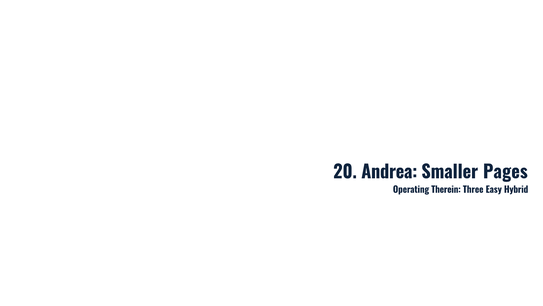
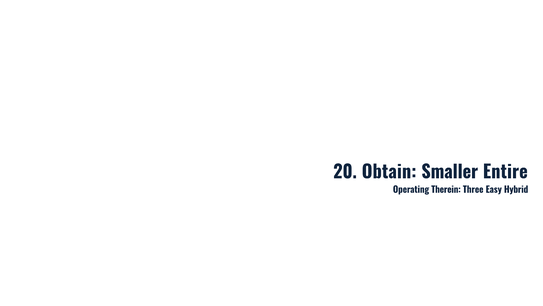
Andrea: Andrea -> Obtain (389, 172)
Pages: Pages -> Entire (505, 172)
